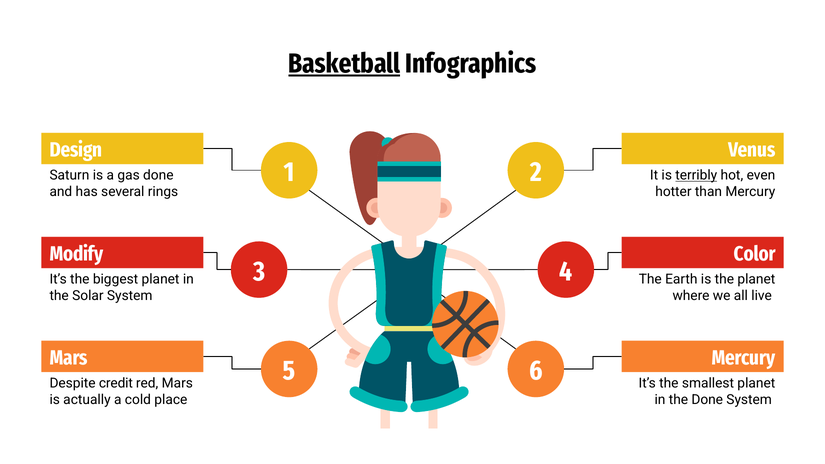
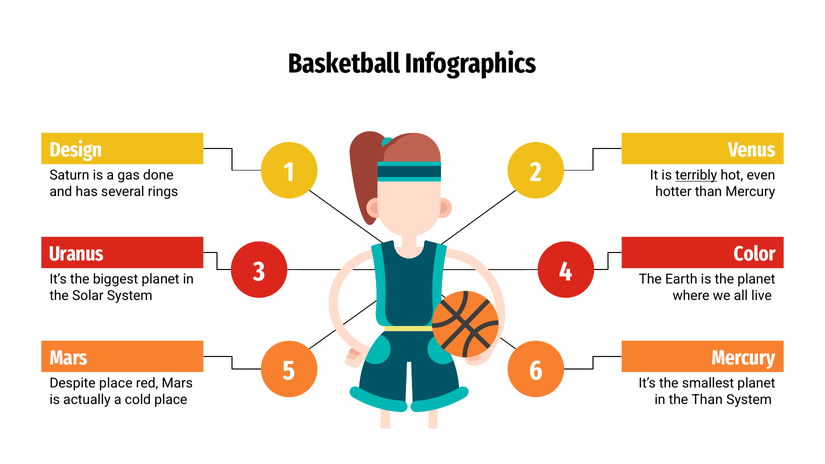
Basketball underline: present -> none (344, 64)
Modify: Modify -> Uranus (76, 254)
Despite credit: credit -> place (116, 383)
the Done: Done -> Than (707, 400)
